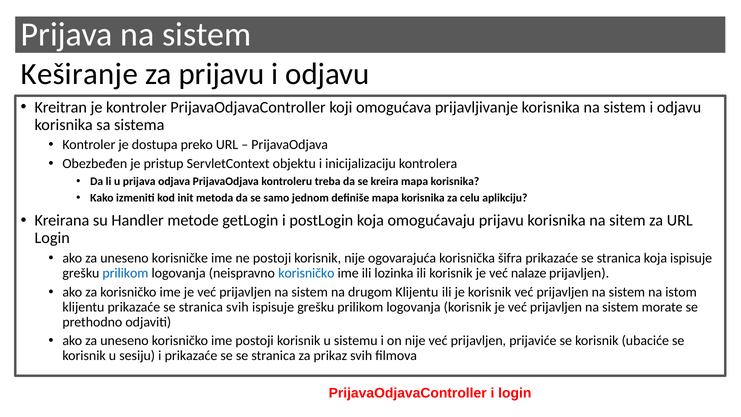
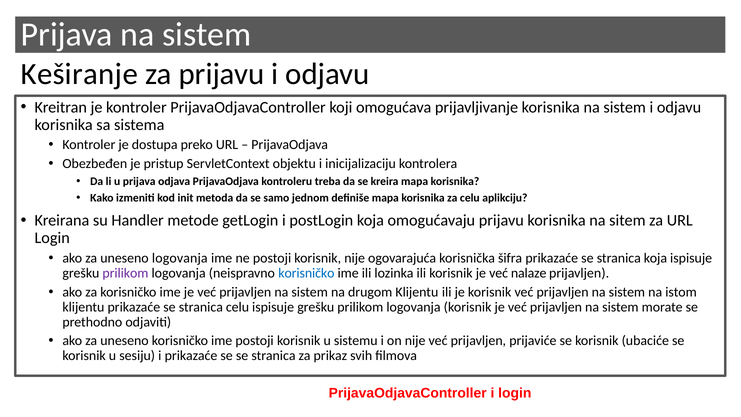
uneseno korisničke: korisničke -> logovanja (180, 258)
prilikom colour: blue -> purple (125, 273)
stranica svih: svih -> celu (237, 307)
